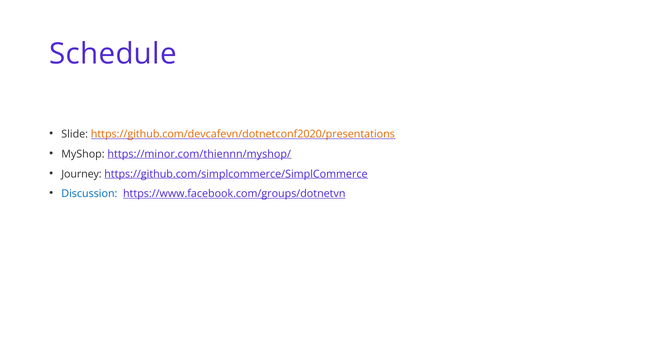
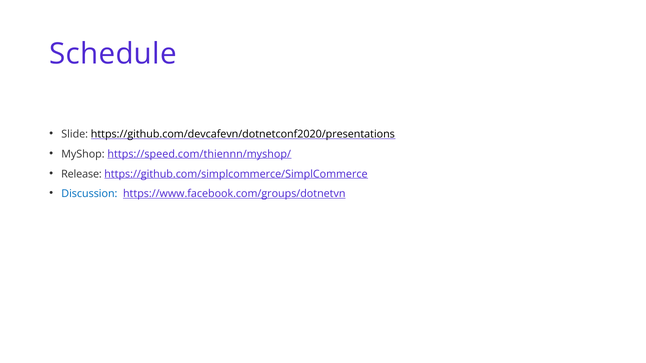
https://github.com/devcafevn/dotnetconf2020/presentations colour: orange -> black (243, 134)
https://minor.com/thiennn/myshop/: https://minor.com/thiennn/myshop/ -> https://speed.com/thiennn/myshop/ (199, 154)
Journey: Journey -> Release (81, 174)
